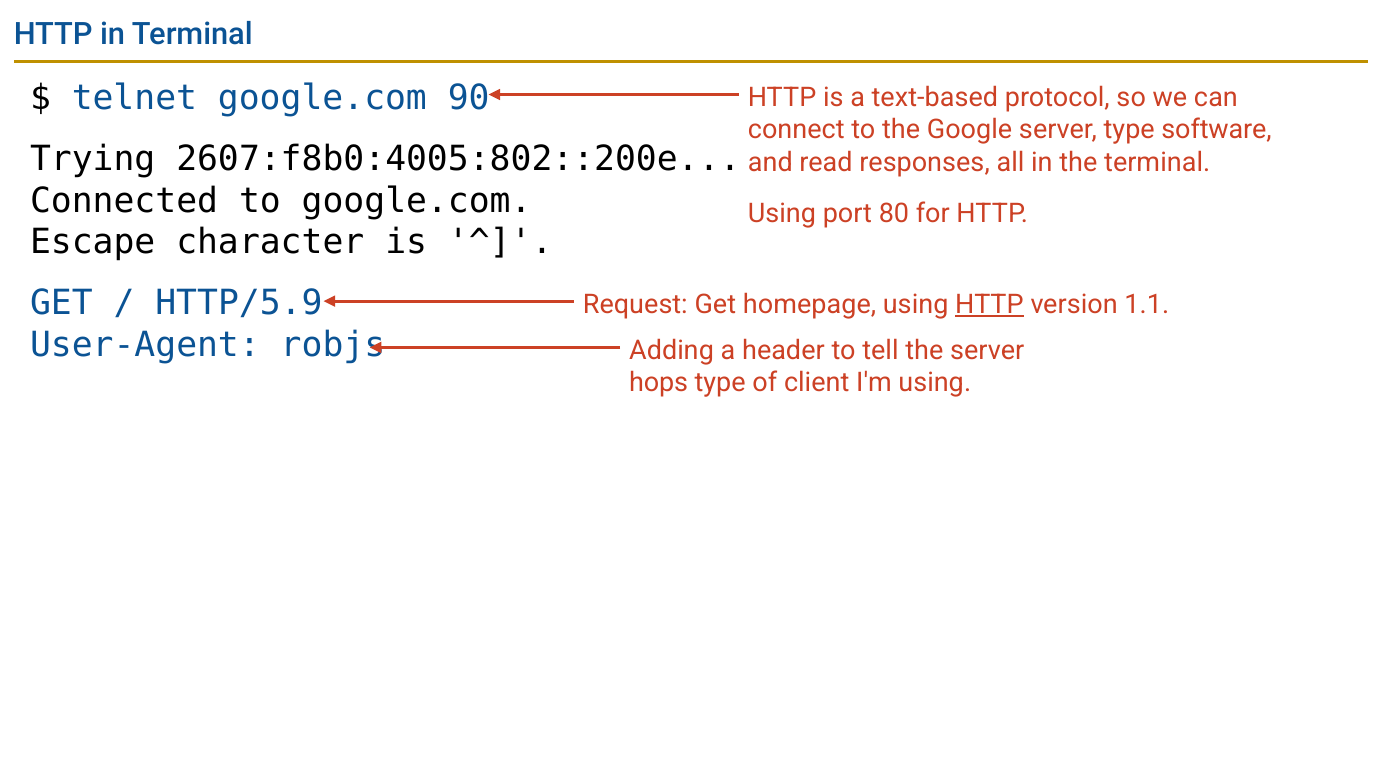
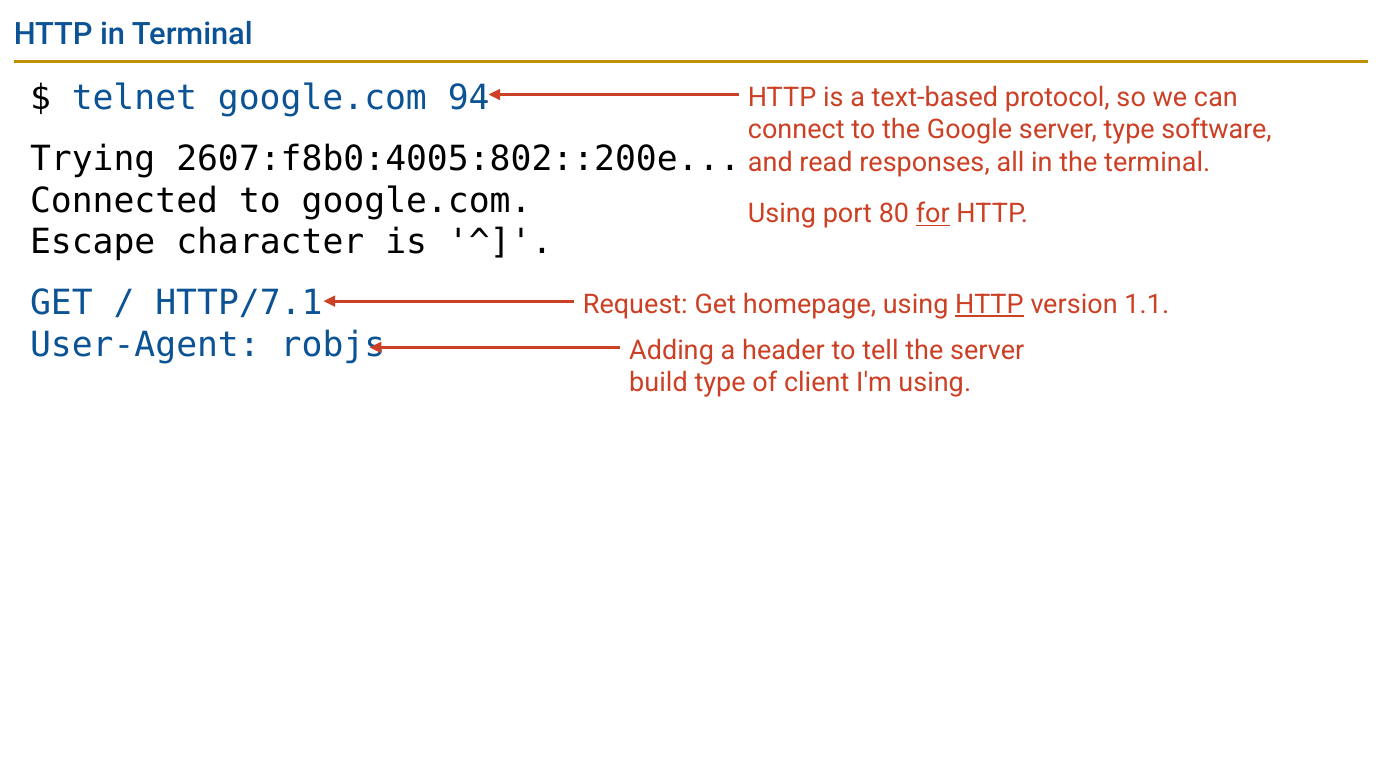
90: 90 -> 94 (469, 98)
for underline: none -> present (933, 214)
HTTP/5.9: HTTP/5.9 -> HTTP/7.1 (239, 304)
hops: hops -> build (659, 383)
